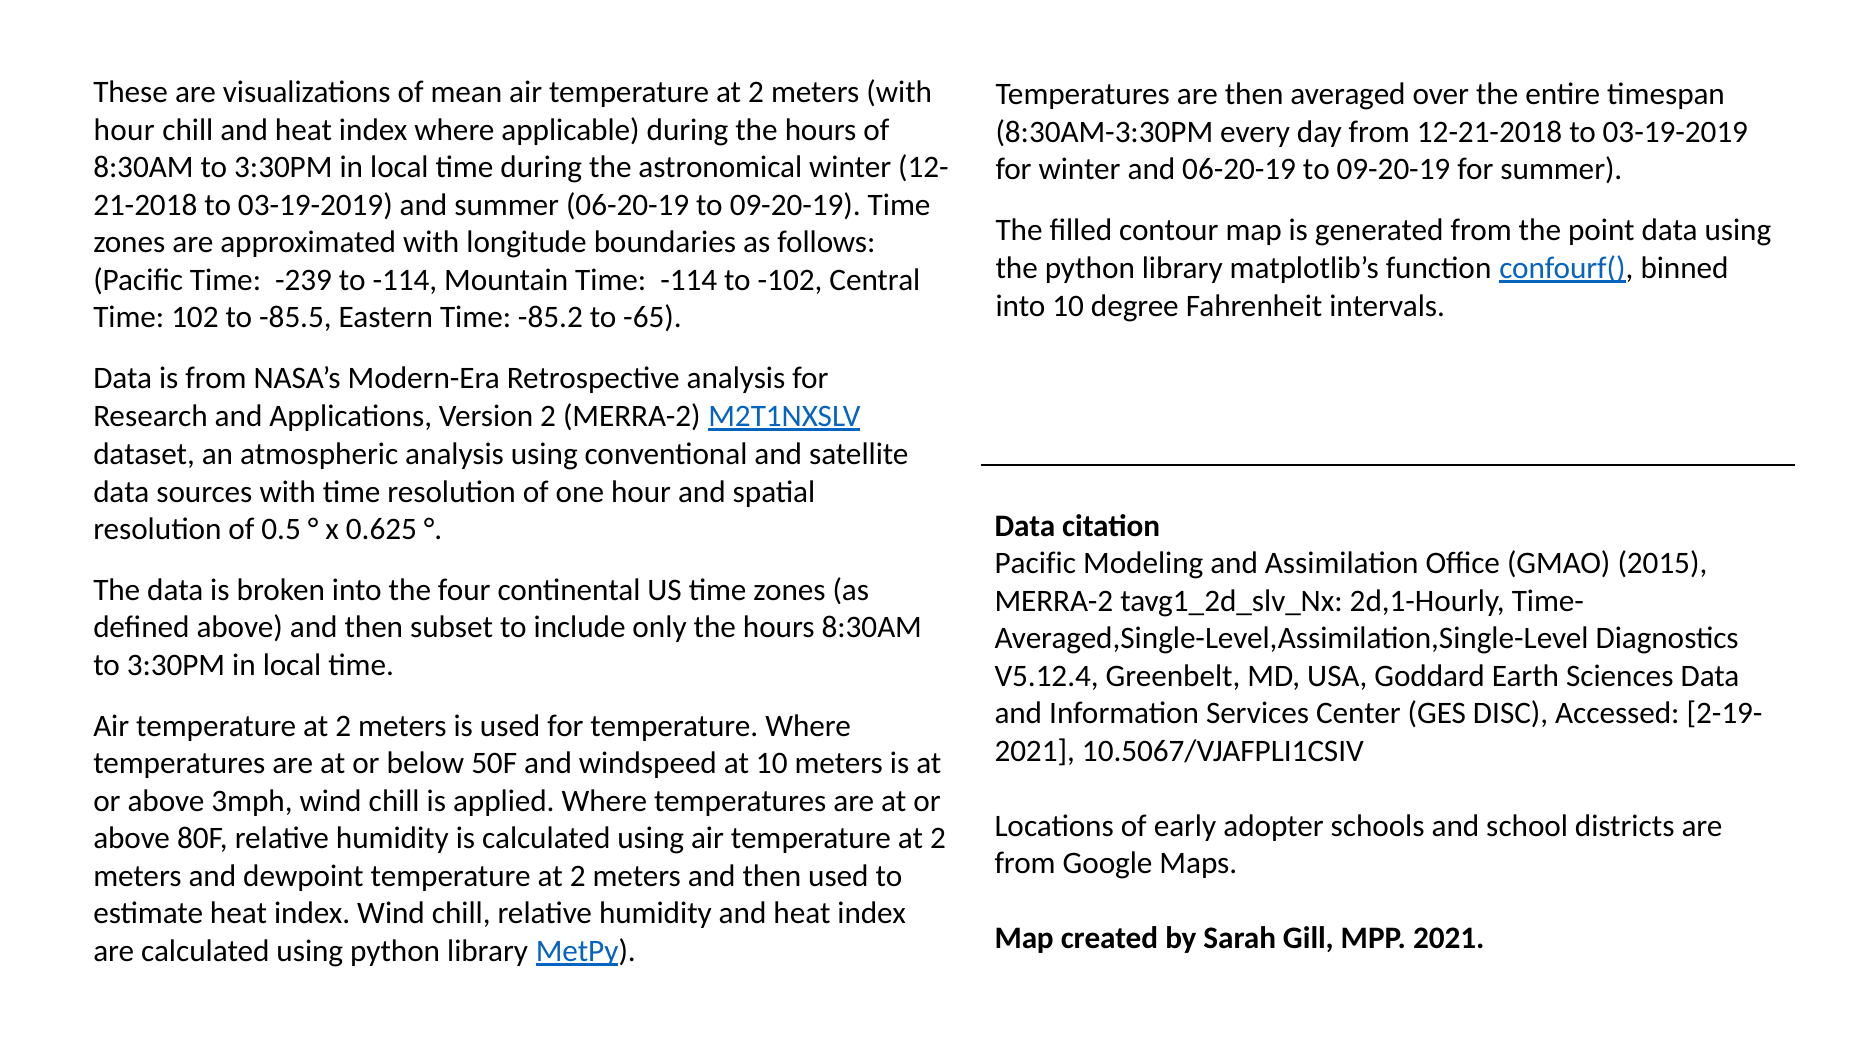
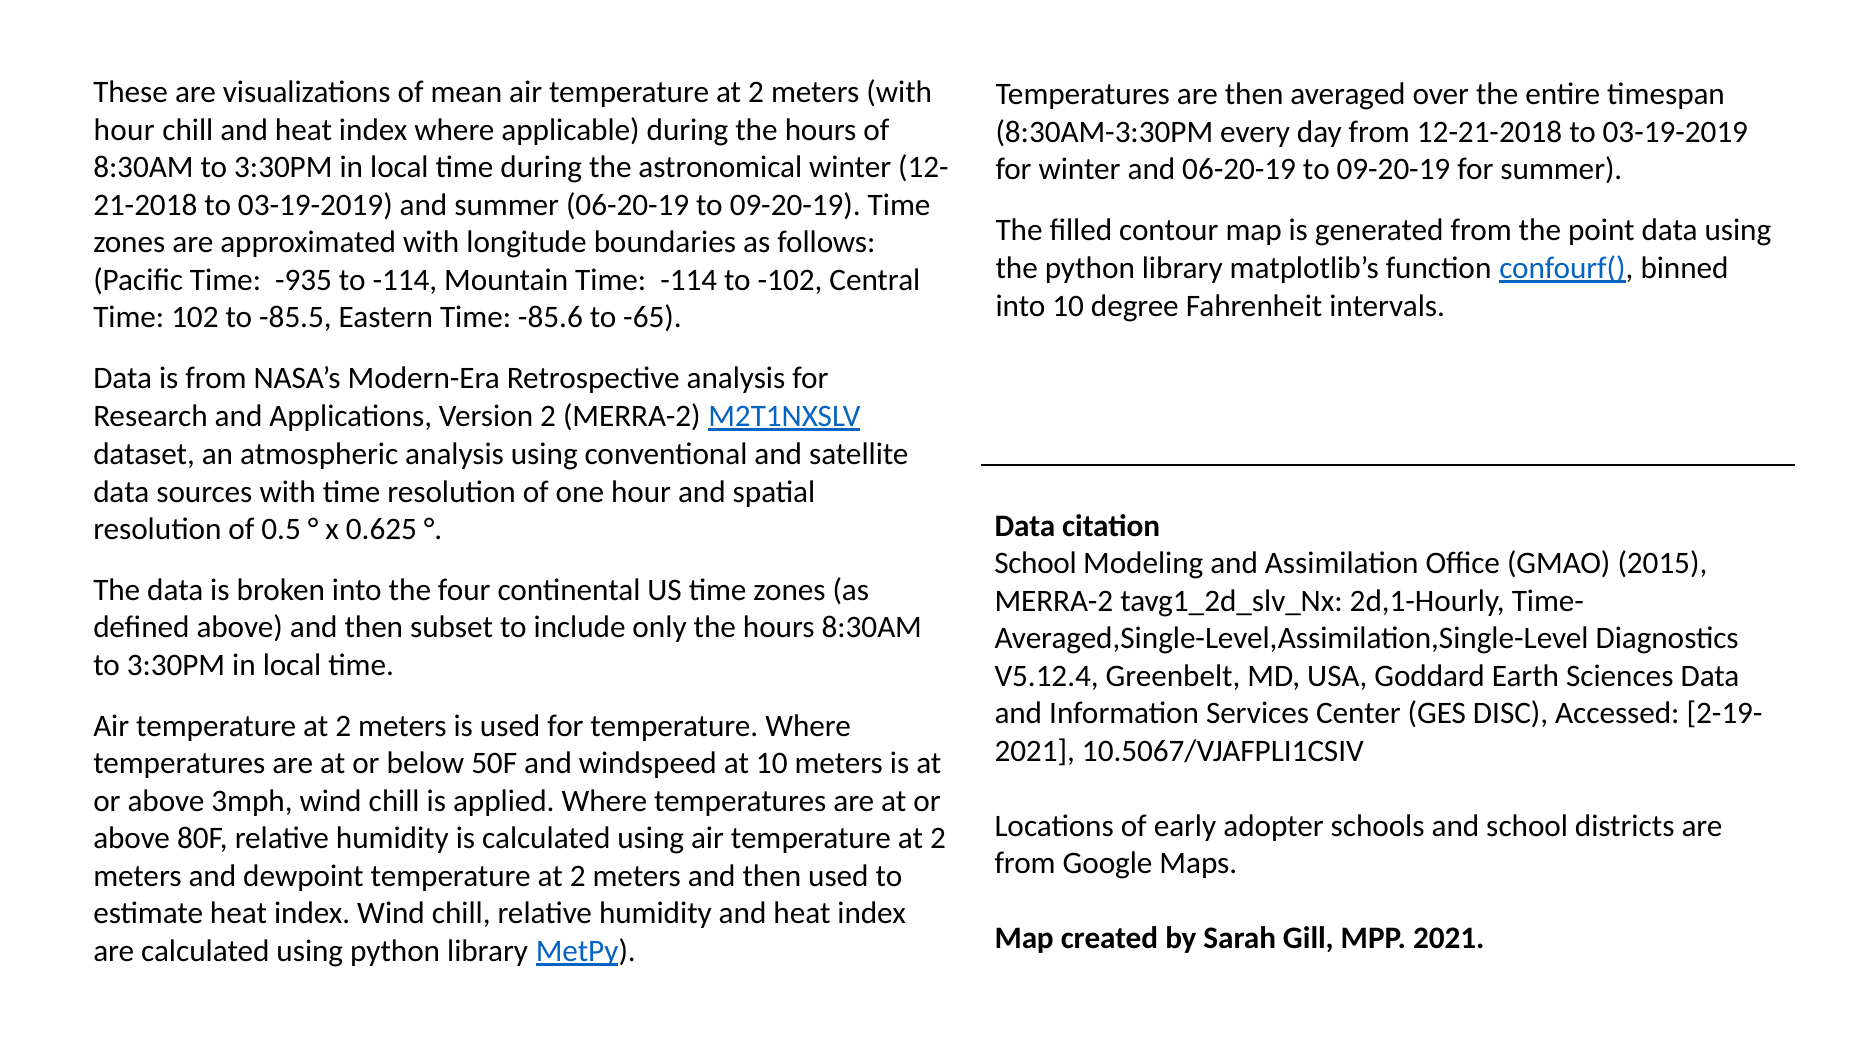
-239: -239 -> -935 (303, 280)
-85.2: -85.2 -> -85.6 (550, 318)
Pacific: Pacific -> School (1036, 563)
